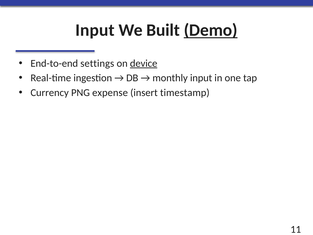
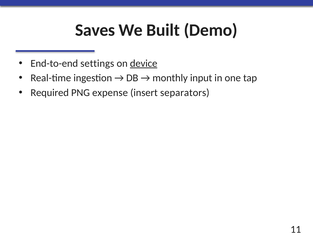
Input: Input -> Saves (95, 30)
Demo underline: present -> none (211, 30)
Currency: Currency -> Required (50, 93)
timestamp: timestamp -> separators (185, 93)
